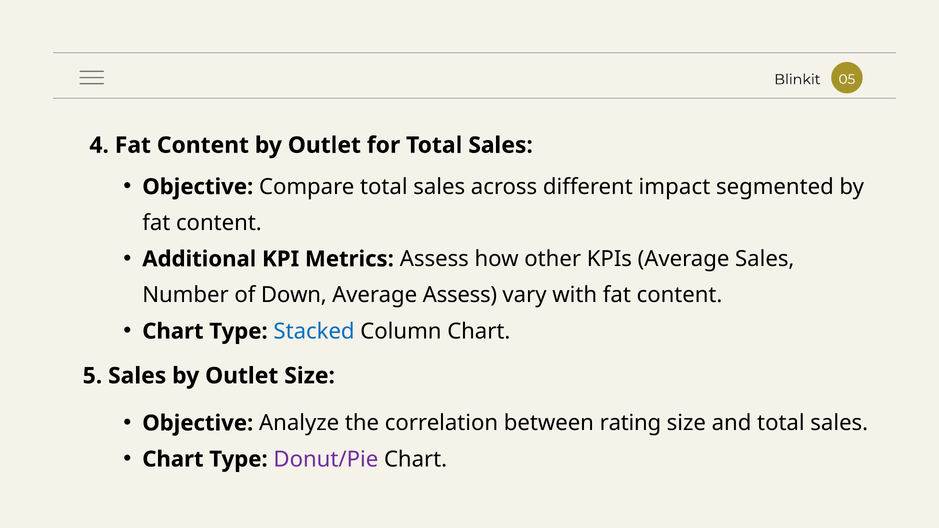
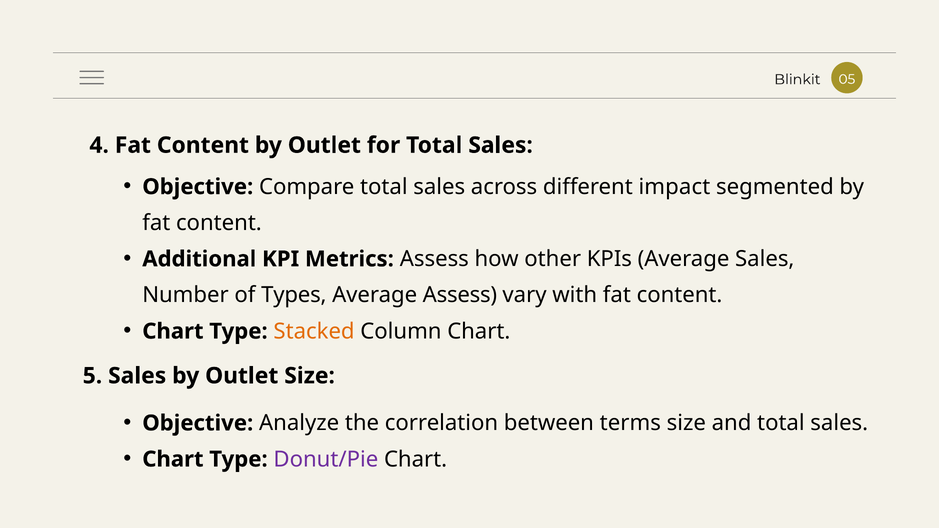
Down: Down -> Types (294, 295)
Stacked colour: blue -> orange (314, 331)
rating: rating -> terms (630, 423)
